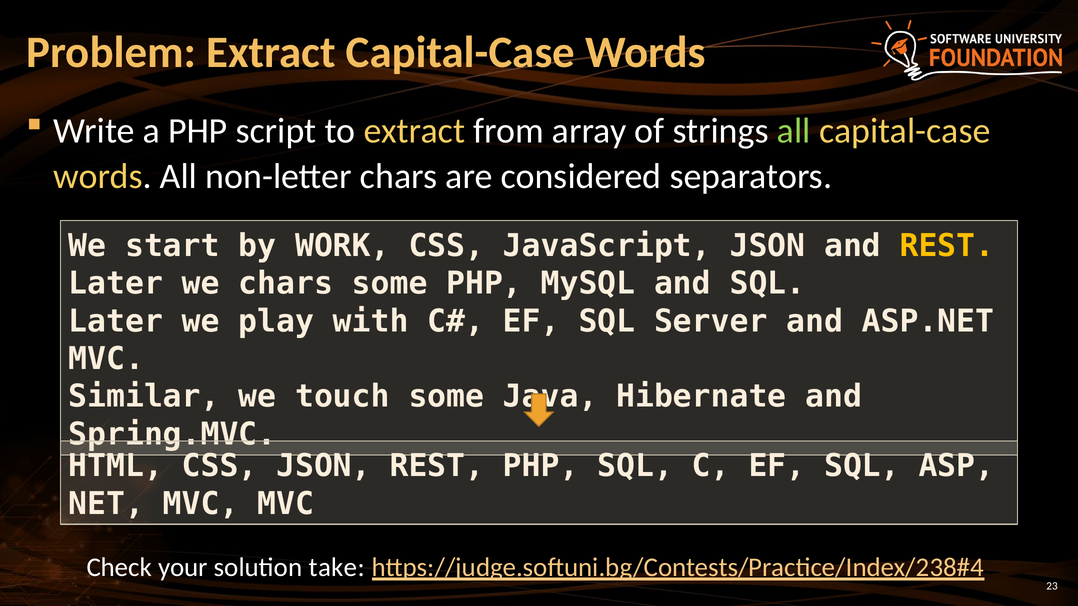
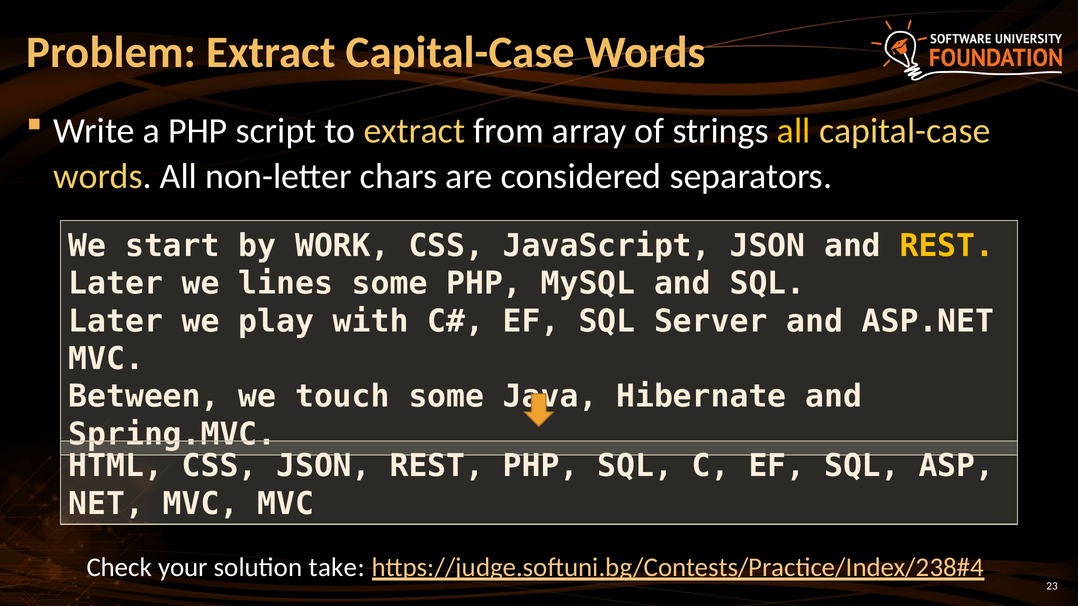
all colour: light green -> yellow (794, 131)
we chars: chars -> lines (286, 284)
Similar: Similar -> Between (144, 397)
